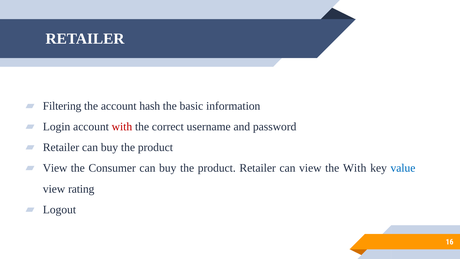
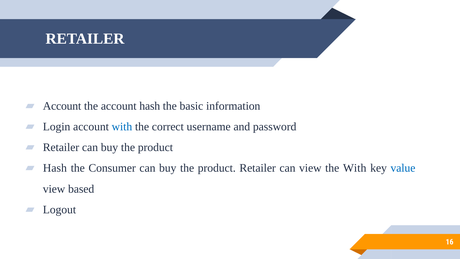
Filtering: Filtering -> Account (62, 106)
with colour: red -> blue (122, 127)
View: View -> Hash (55, 168)
rating: rating -> based (81, 189)
